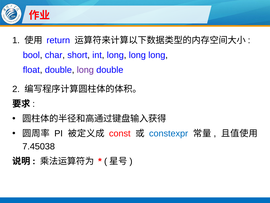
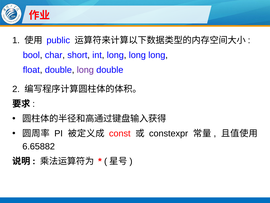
return: return -> public (58, 40)
constexpr colour: blue -> black (169, 133)
7.45038: 7.45038 -> 6.65882 (39, 146)
